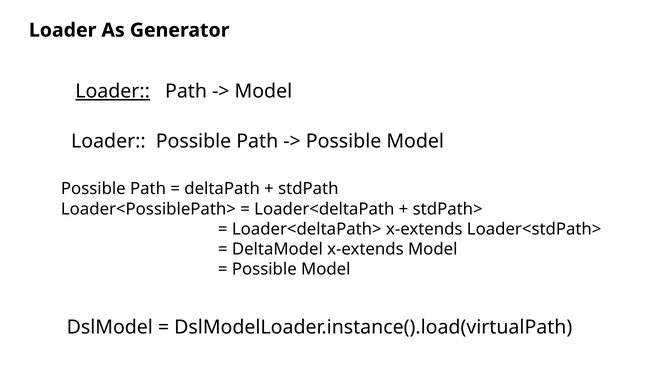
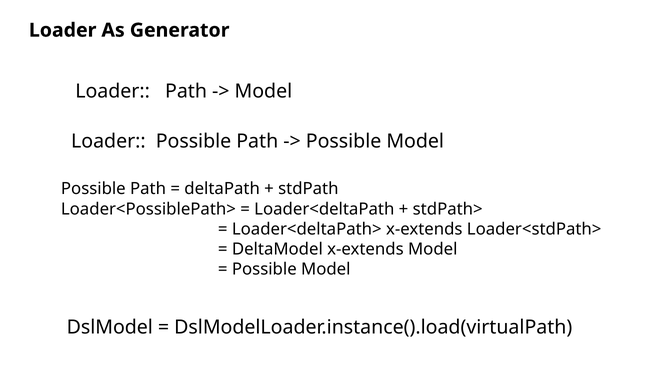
Loader underline: present -> none (113, 92)
